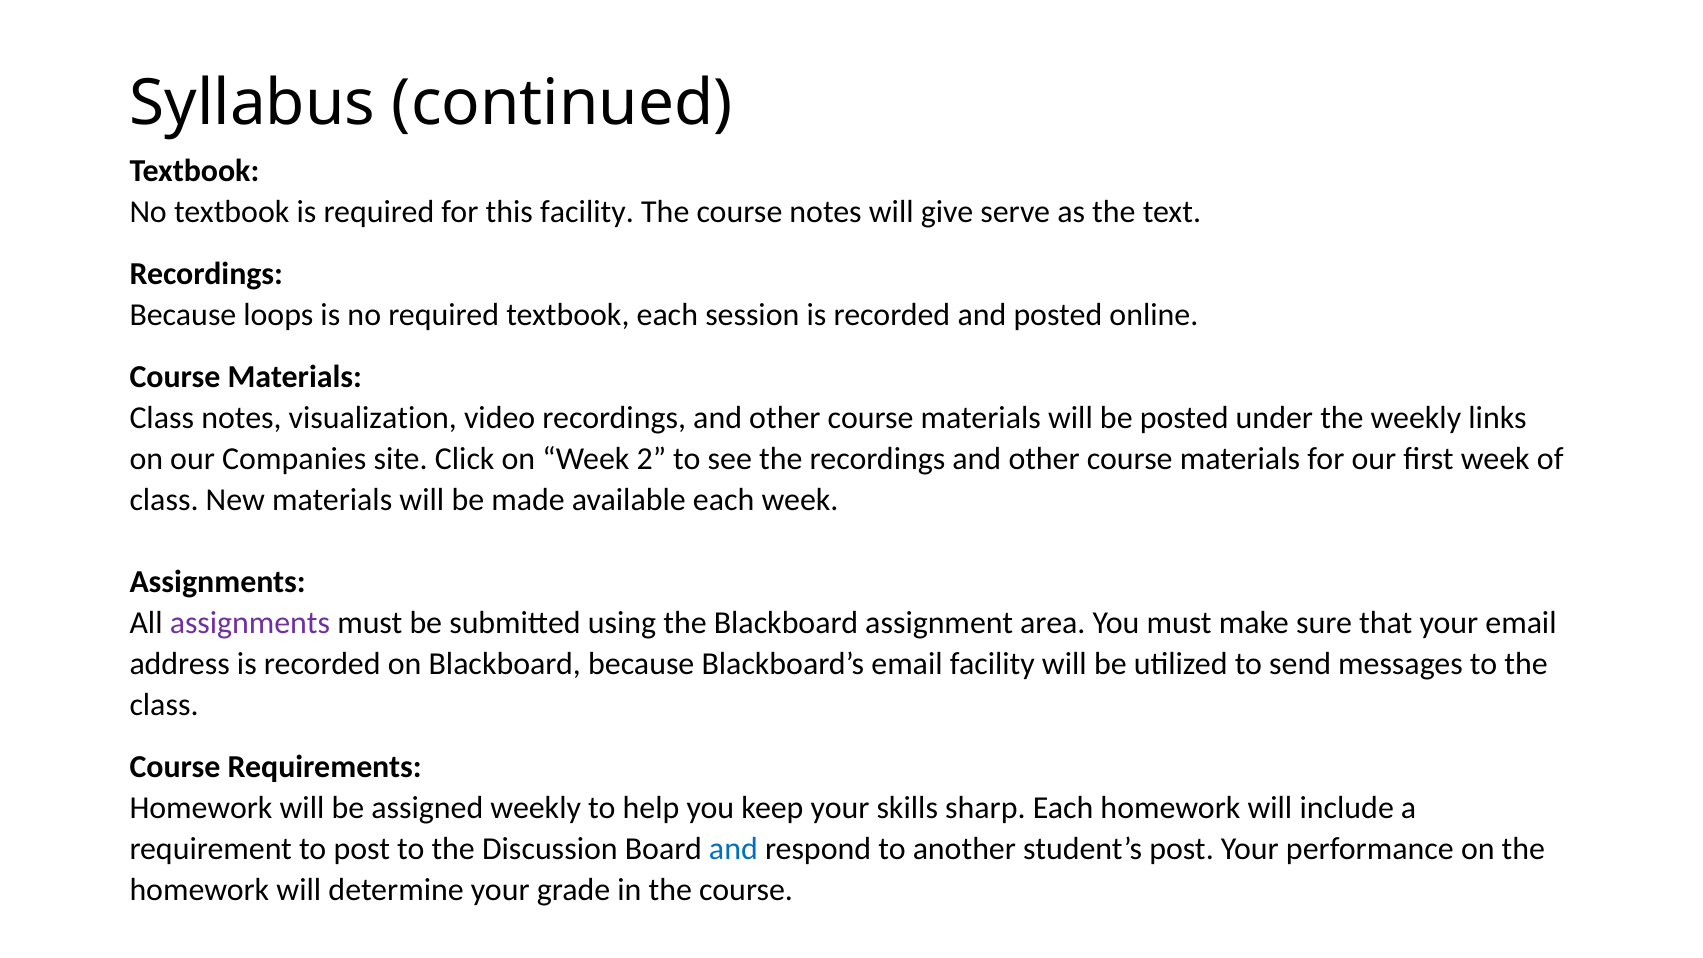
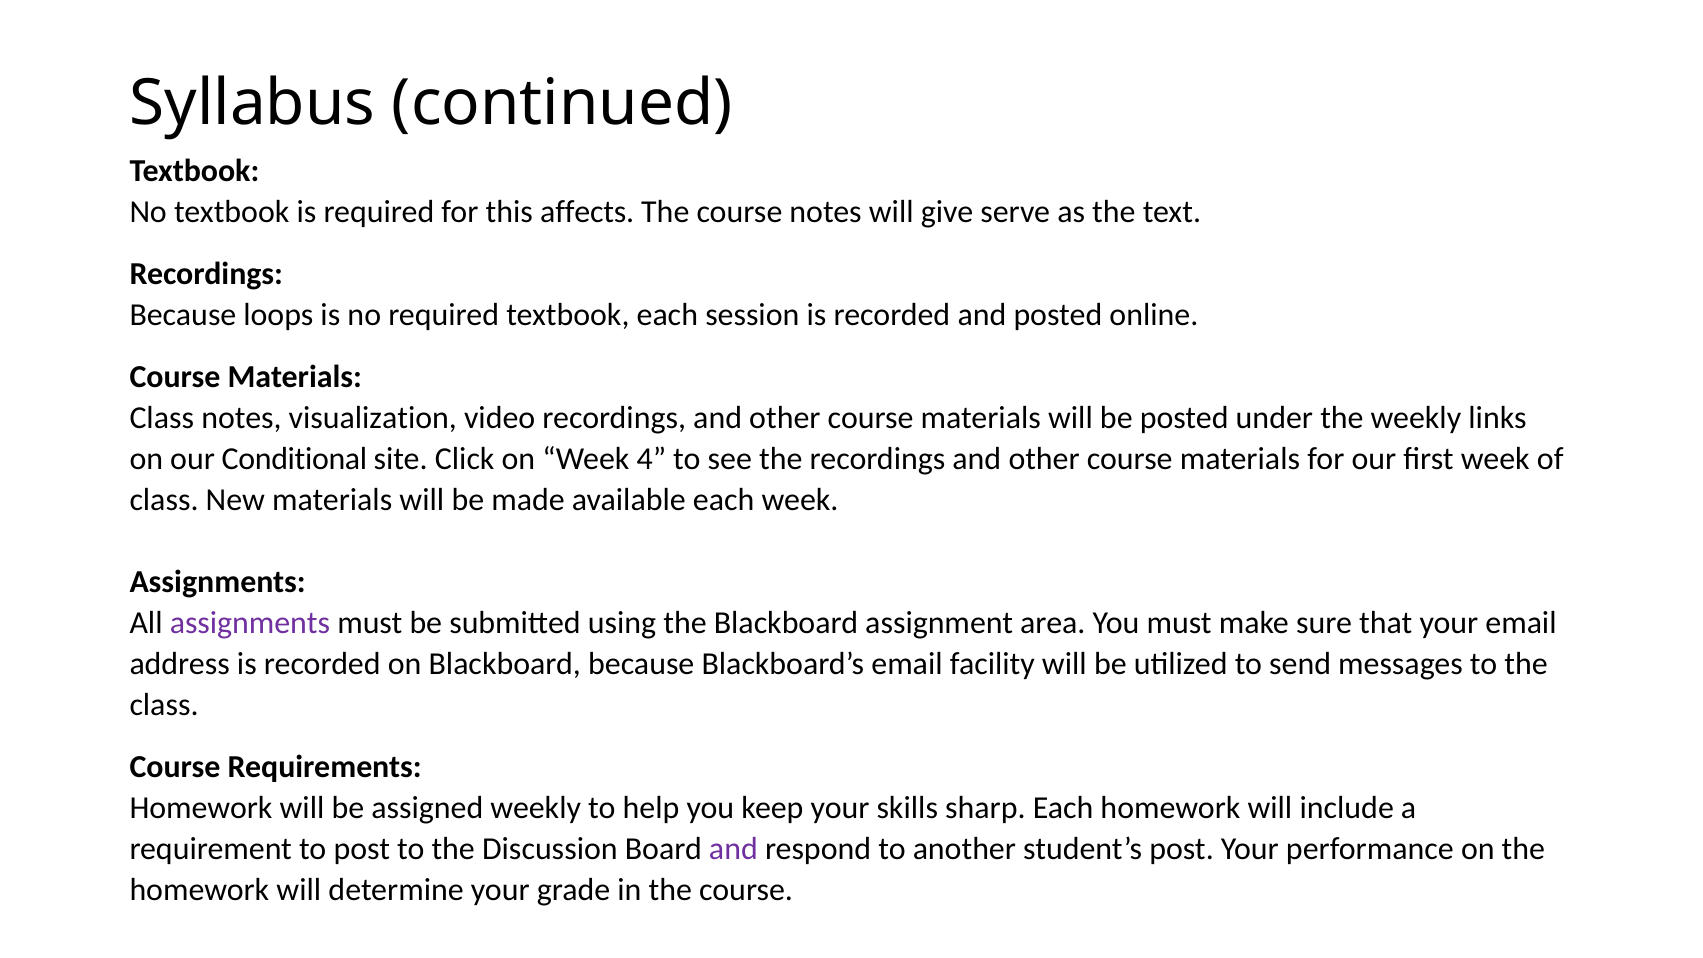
this facility: facility -> affects (587, 212)
Companies: Companies -> Conditional (294, 459)
2: 2 -> 4 (651, 459)
and colour: blue -> purple (733, 849)
